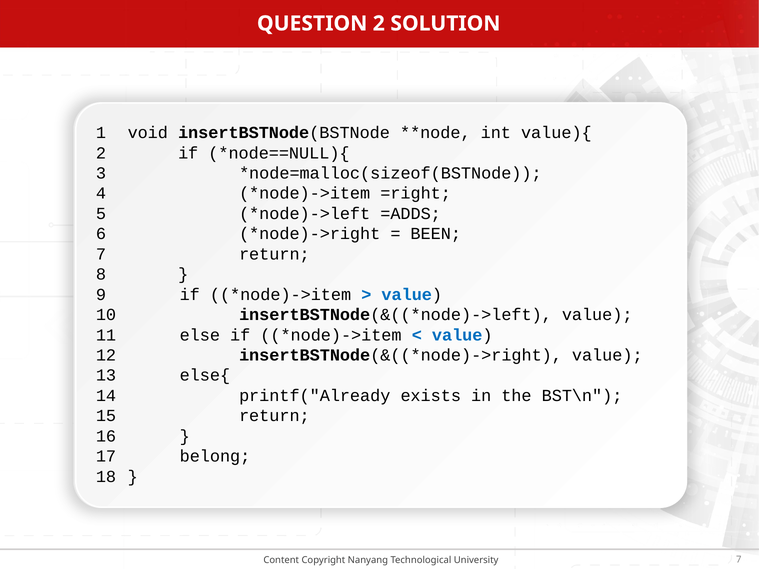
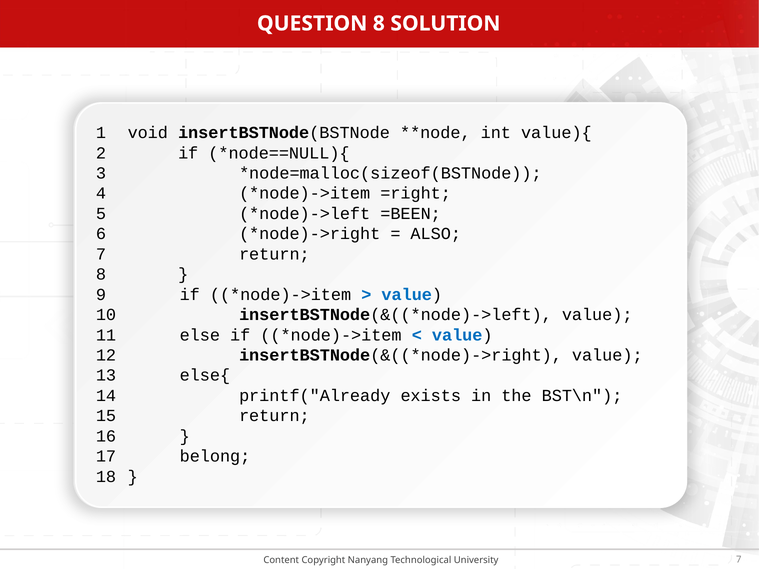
QUESTION 2: 2 -> 8 (379, 23)
=ADDS: =ADDS -> =BEEN (411, 214)
BEEN: BEEN -> ALSO (436, 234)
